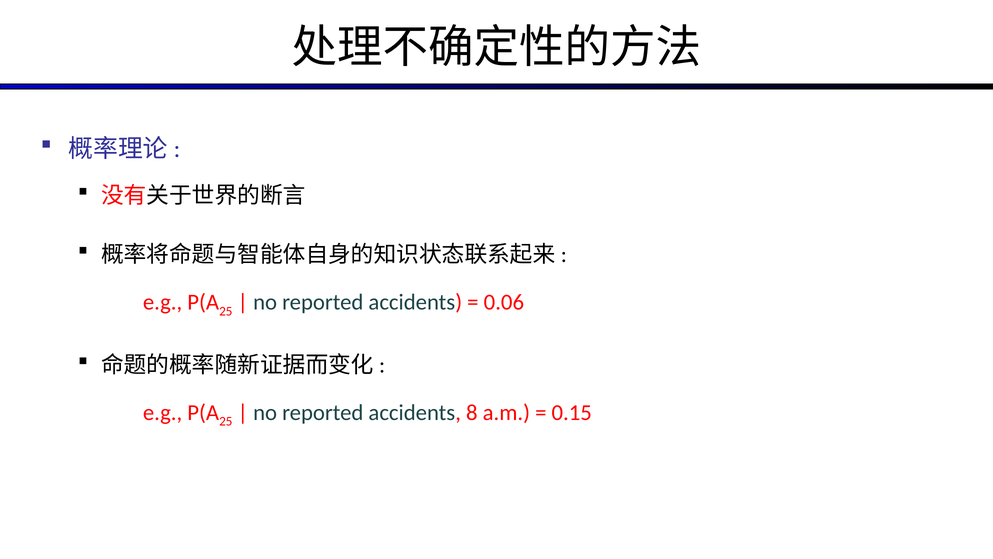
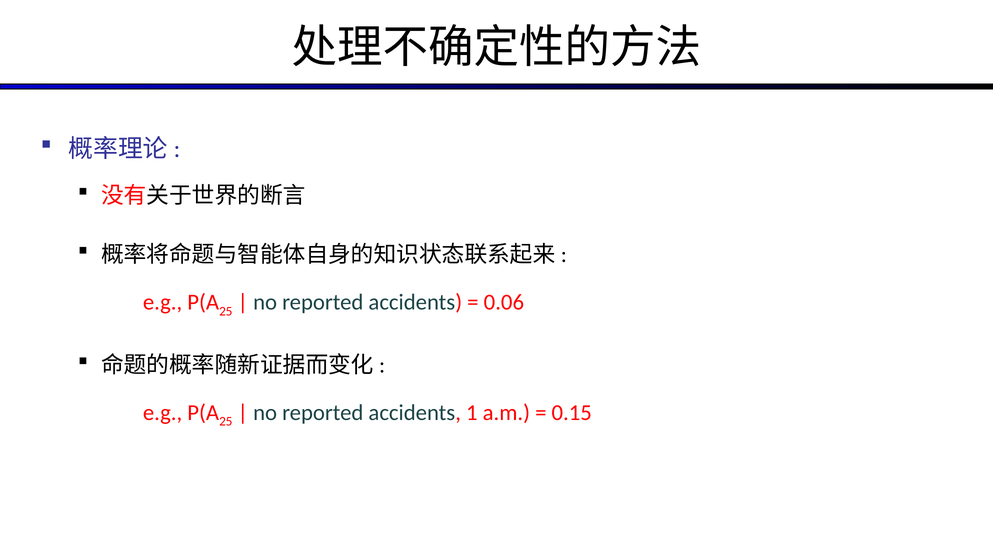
8: 8 -> 1 (472, 412)
